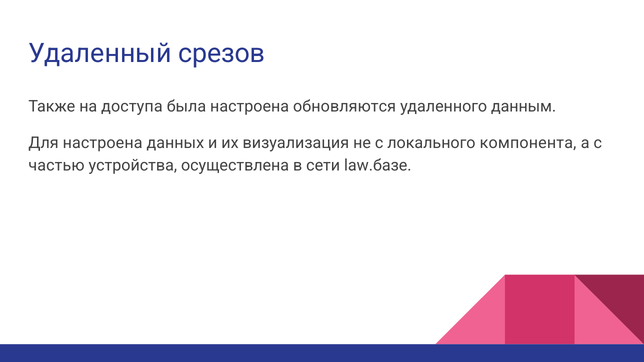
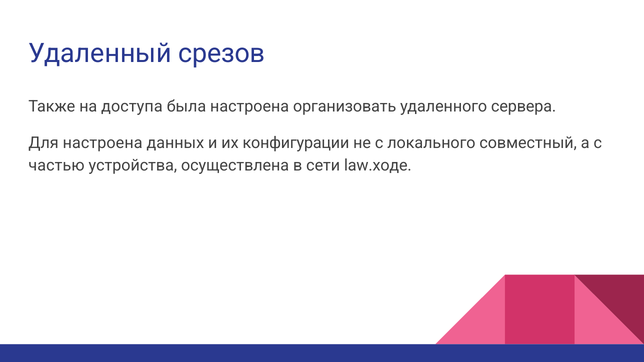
обновляются: обновляются -> организовать (345, 107)
данным: данным -> сервера (524, 107)
визуализация: визуализация -> конфигурации (296, 143)
компонента: компонента -> совместный (528, 143)
law.базе: law.базе -> law.ходе (378, 165)
